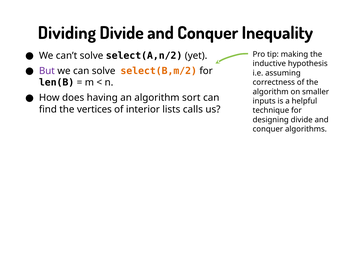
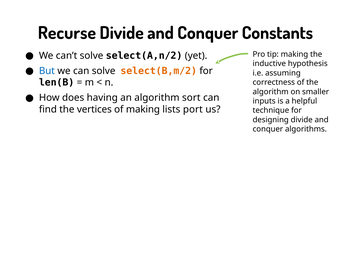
Dividing: Dividing -> Recurse (67, 33)
Inequality: Inequality -> Constants (277, 33)
But colour: purple -> blue (47, 71)
of interior: interior -> making (143, 110)
calls: calls -> port (193, 110)
